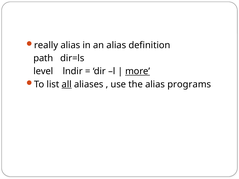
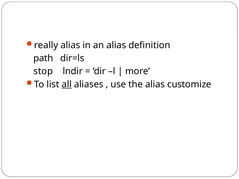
level: level -> stop (43, 71)
more underline: present -> none (138, 71)
programs: programs -> customize (189, 84)
